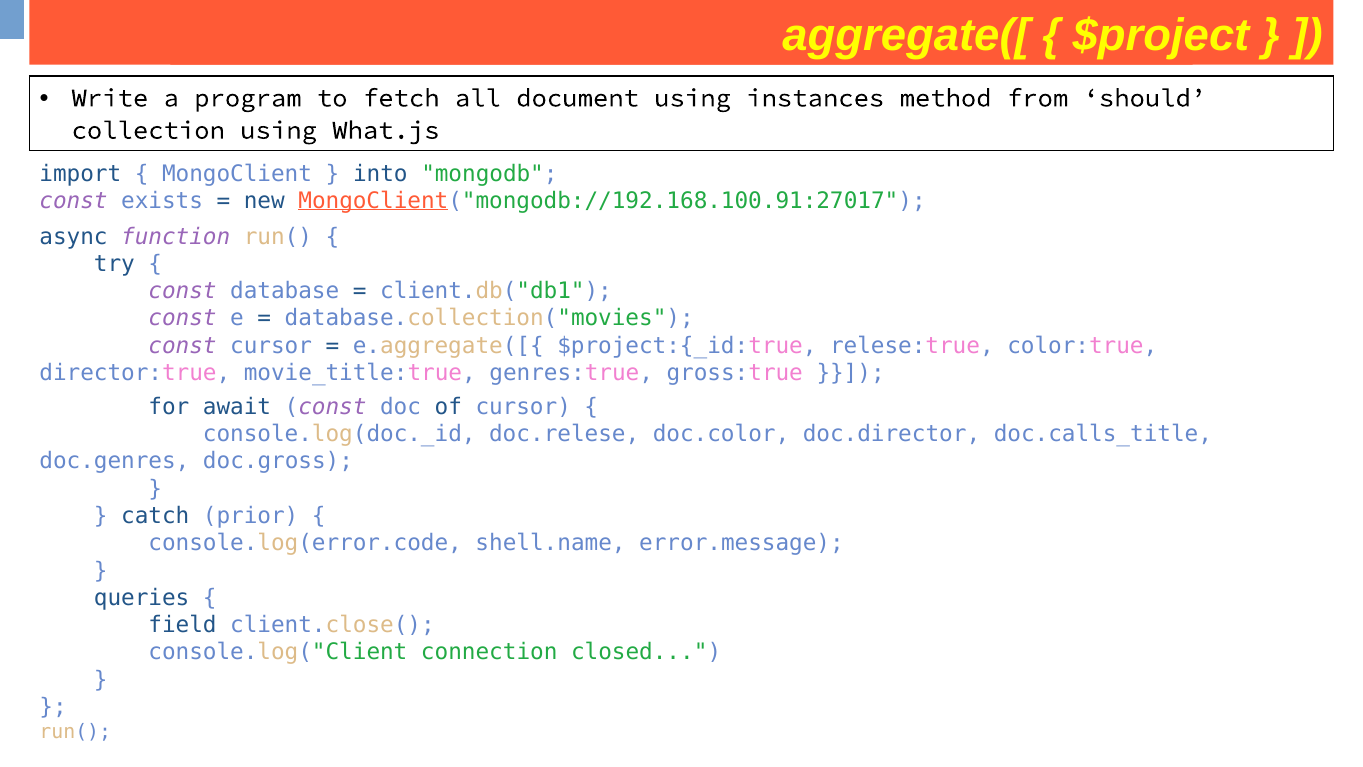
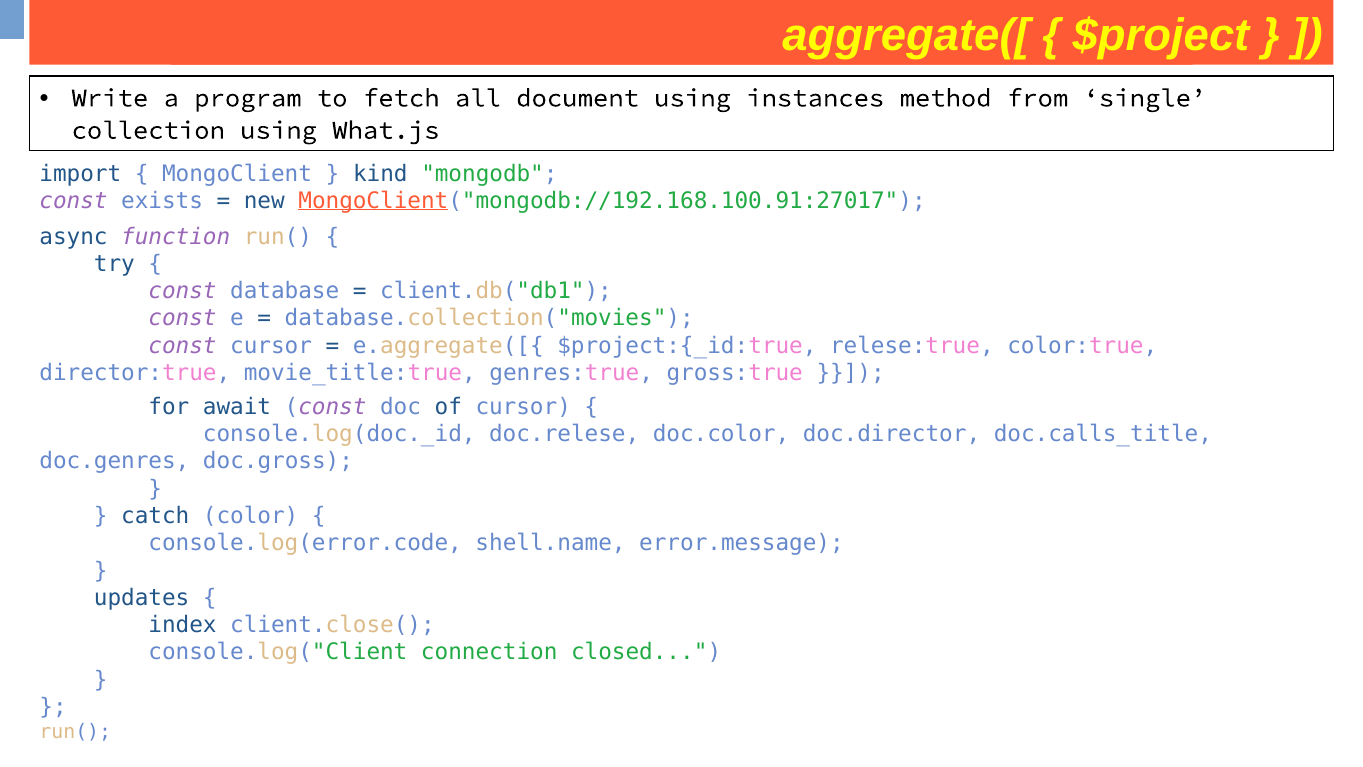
should: should -> single (1145, 98)
into: into -> kind (380, 174)
prior: prior -> color (251, 516)
queries: queries -> updates (142, 598)
field: field -> index (183, 625)
